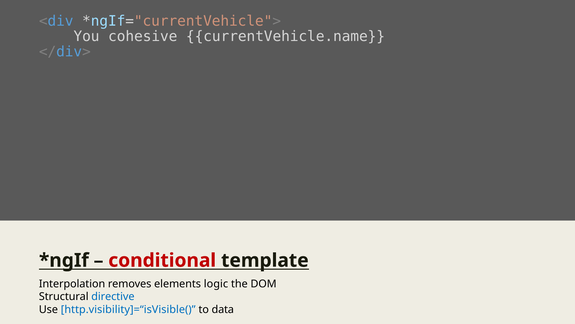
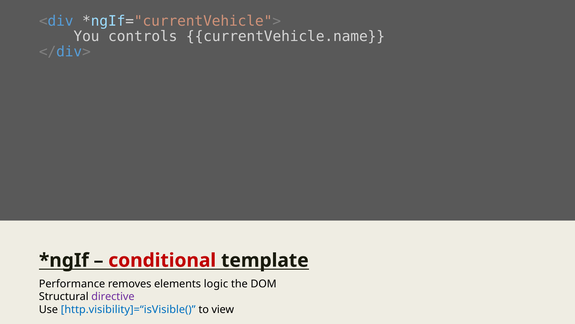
cohesive: cohesive -> controls (143, 36)
Interpolation: Interpolation -> Performance (72, 283)
directive colour: blue -> purple (113, 296)
data: data -> view (223, 309)
